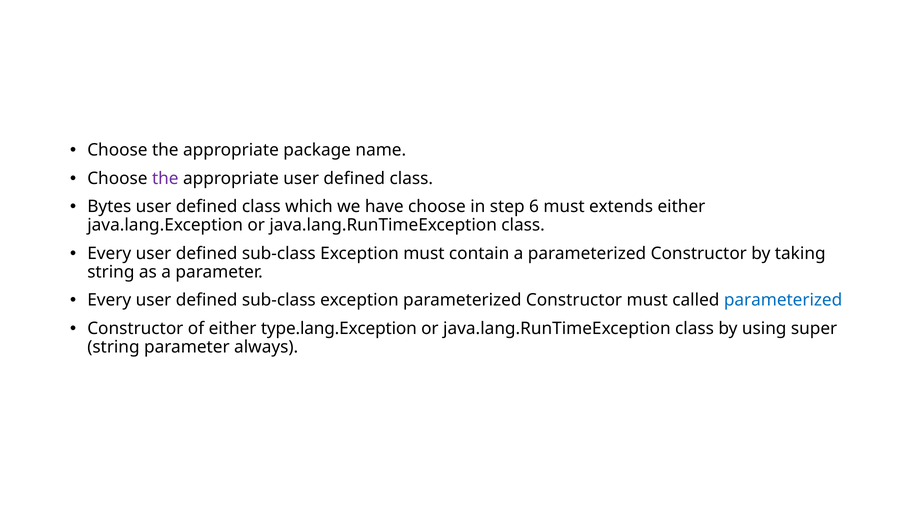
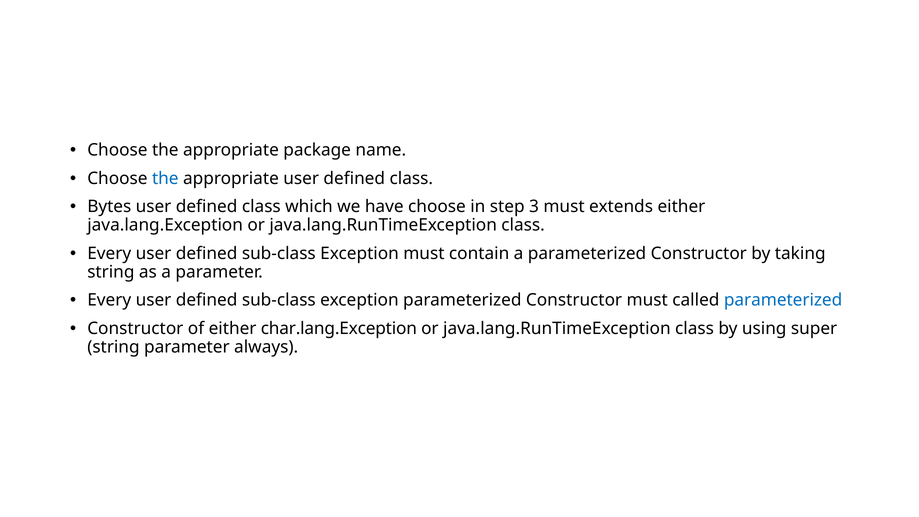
the colour: purple -> blue (165, 178)
6: 6 -> 3 (534, 207)
type.lang.Exception: type.lang.Exception -> char.lang.Exception (339, 328)
